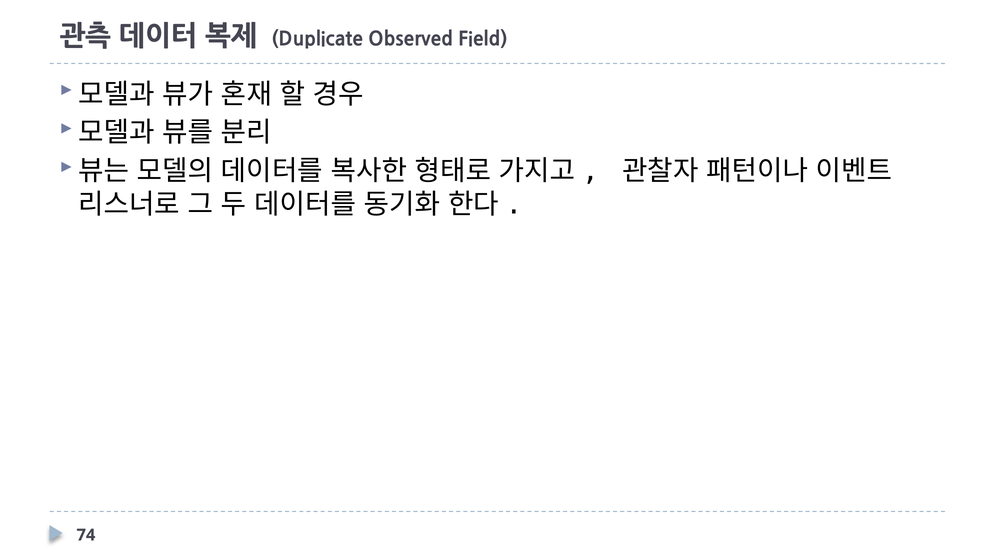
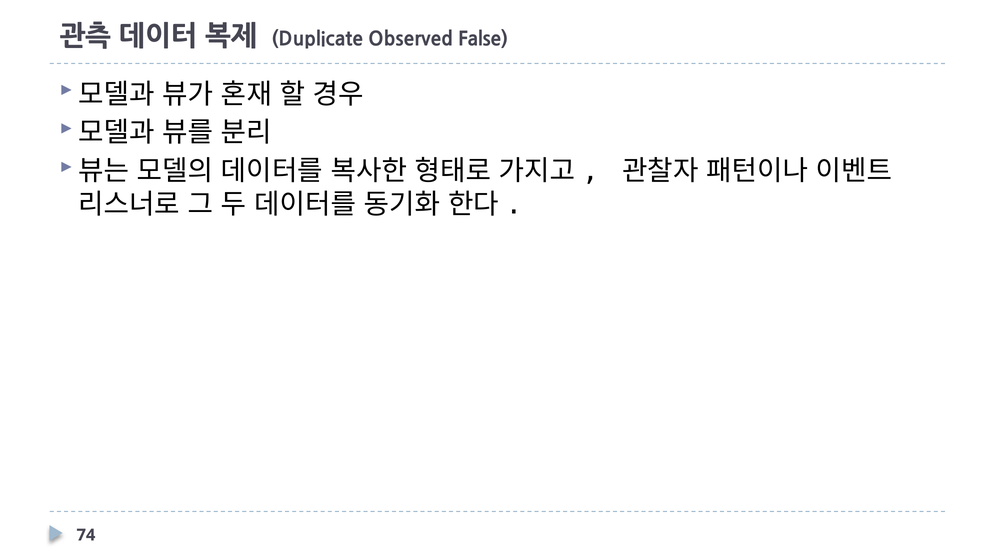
Field: Field -> False (483, 39)
